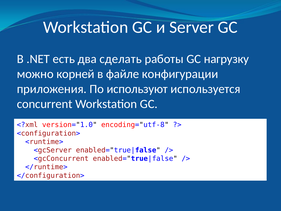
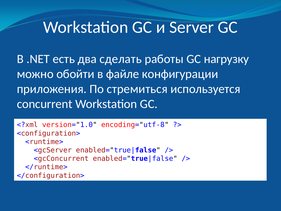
корней: корней -> обойти (75, 74)
используют: используют -> стремиться (137, 89)
